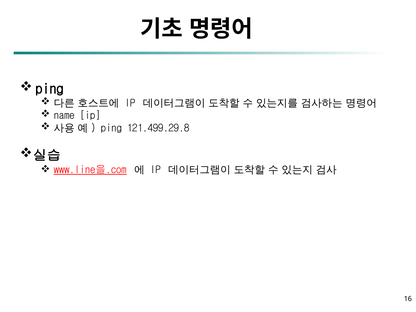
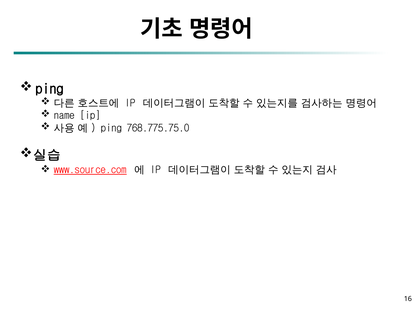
121.499.29.8: 121.499.29.8 -> 768.775.75.0 (158, 128)
www.line을.com: www.line을.com -> www.source.com (90, 170)
